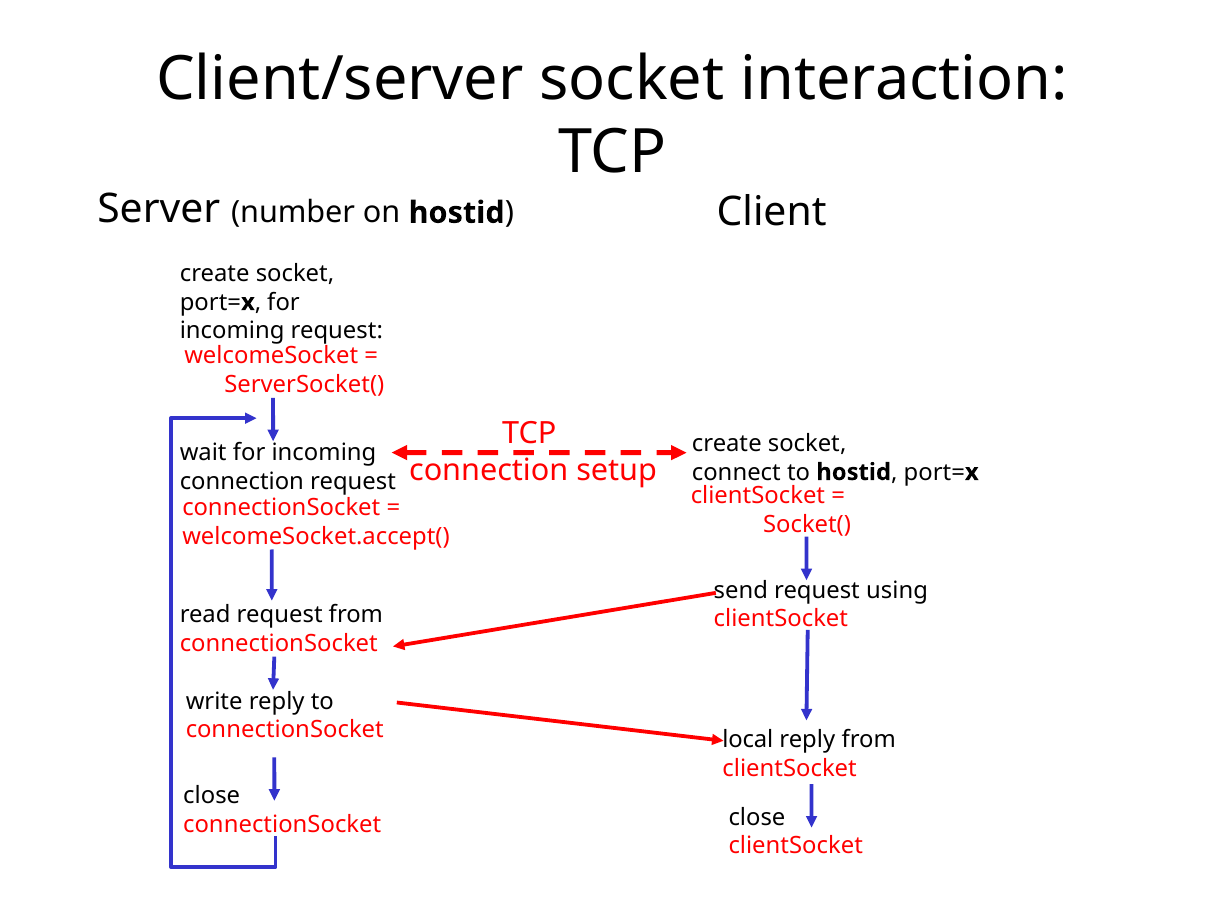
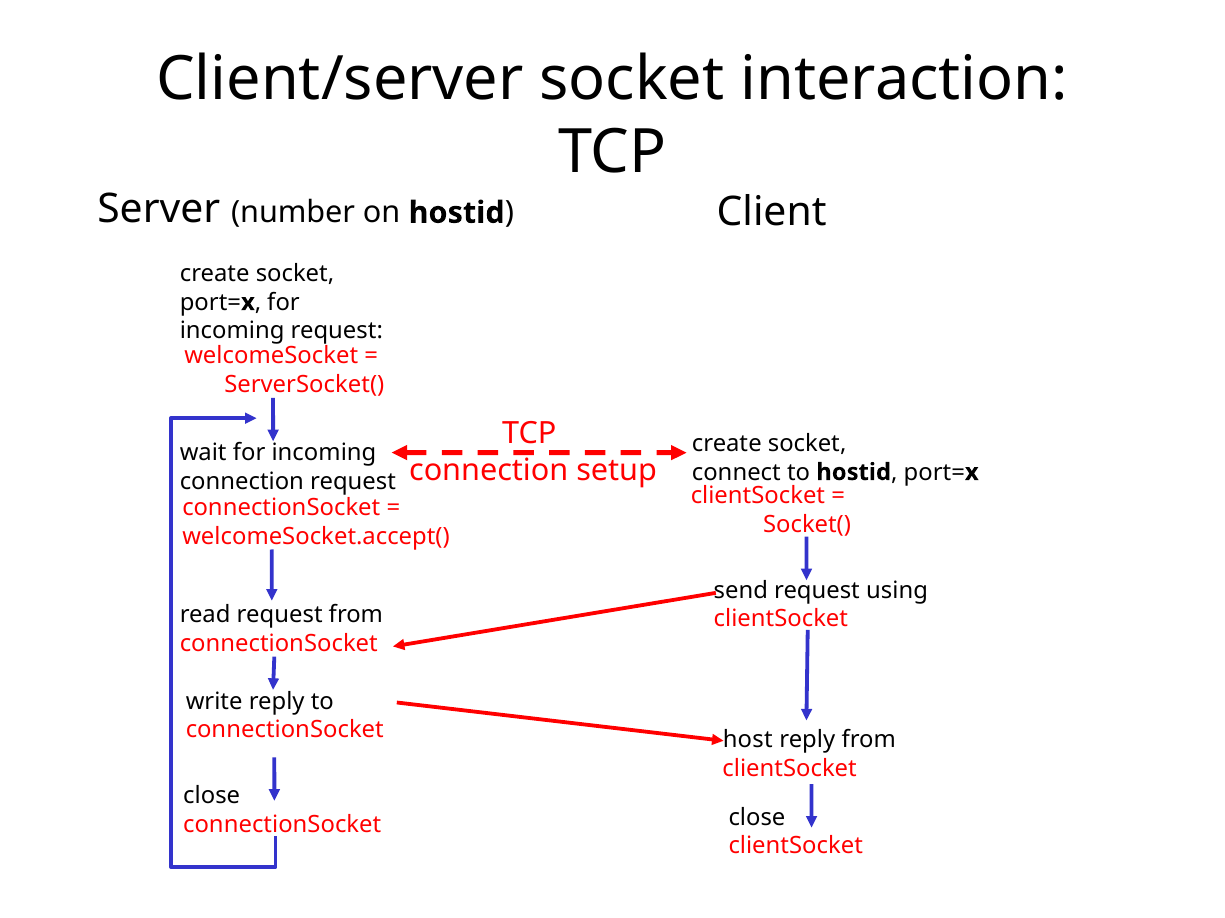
local: local -> host (748, 740)
